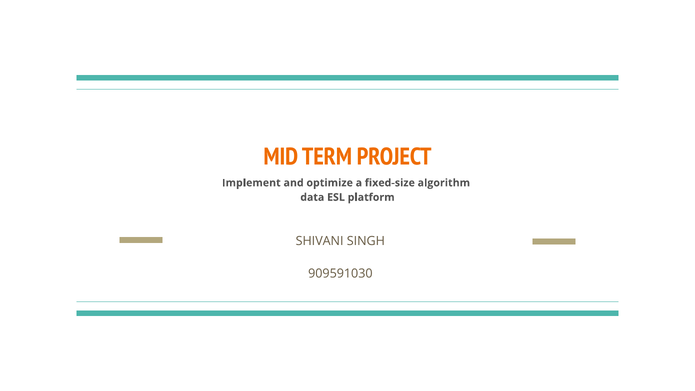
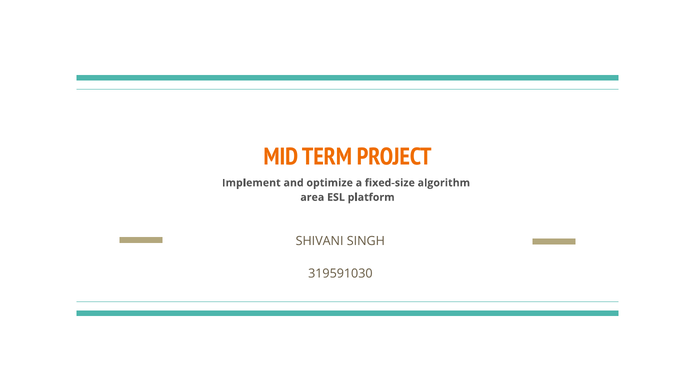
data: data -> area (312, 197)
909591030: 909591030 -> 319591030 (340, 274)
